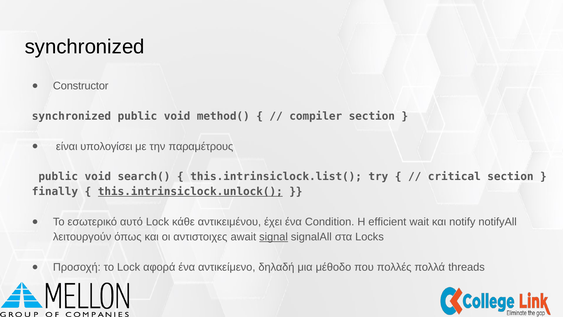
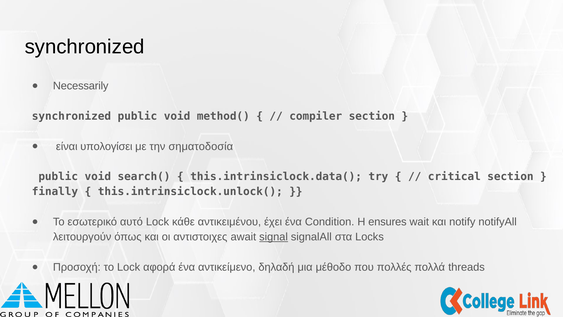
Constructor: Constructor -> Necessarily (81, 86)
παραμέτρους: παραμέτρους -> σηματοδοσία (201, 146)
this.intrinsiclock.list(: this.intrinsiclock.list( -> this.intrinsiclock.data( (276, 176)
this.intrinsiclock.unlock( underline: present -> none (190, 192)
efficient: efficient -> ensures (387, 222)
